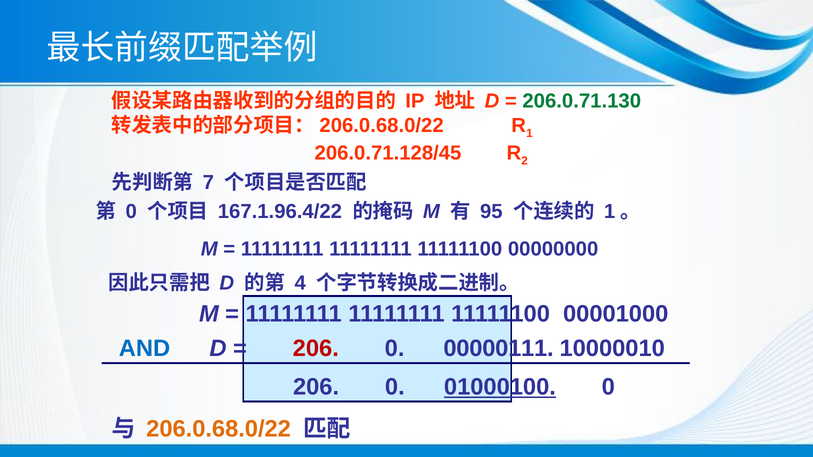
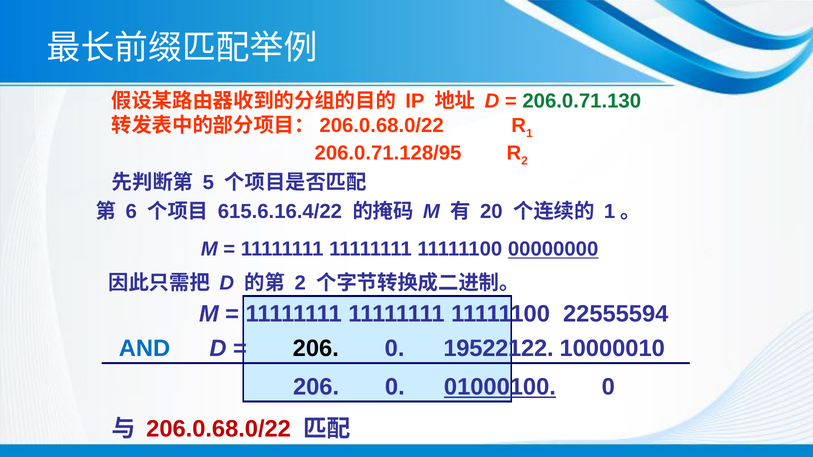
206.0.71.128/45: 206.0.71.128/45 -> 206.0.71.128/95 (388, 153)
7: 7 -> 5 (208, 183)
0: 0 -> 6 (131, 212)
167.1.96.4/22: 167.1.96.4/22 -> 615.6.16.4/22 (280, 212)
95: 95 -> 20 (491, 212)
00000000 underline: none -> present (553, 249)
4: 4 -> 2 (300, 283)
00001000: 00001000 -> 22555594 (616, 314)
206 colour: red -> black (316, 349)
00000111: 00000111 -> 19522122 (498, 349)
206.0.68.0/22 colour: orange -> red (219, 429)
